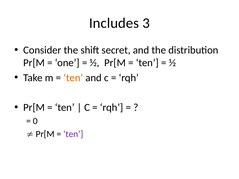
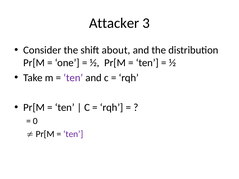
Includes: Includes -> Attacker (114, 23)
secret: secret -> about (116, 50)
ten colour: orange -> purple (73, 78)
